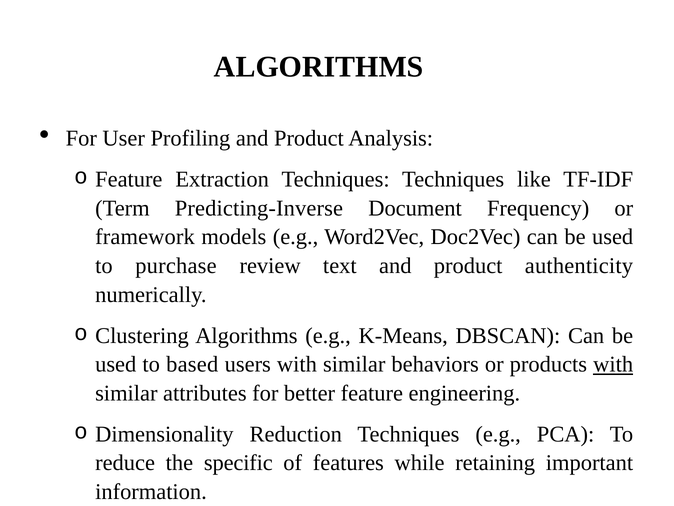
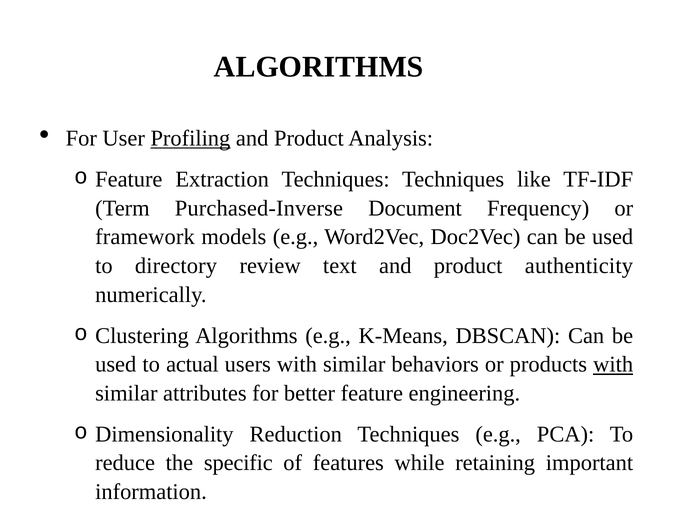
Profiling underline: none -> present (190, 138)
Predicting-Inverse: Predicting-Inverse -> Purchased-Inverse (259, 208)
purchase: purchase -> directory (176, 266)
based: based -> actual (192, 364)
